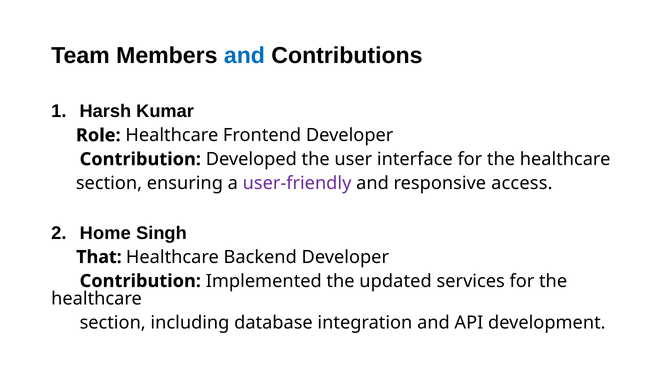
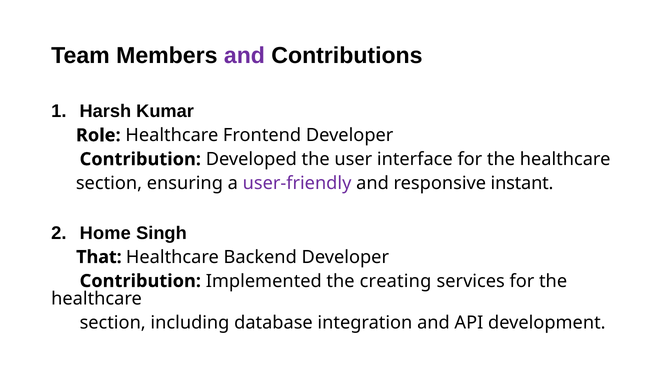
and colour: blue -> purple (244, 55)
access: access -> instant (522, 183)
updated: updated -> creating (396, 281)
